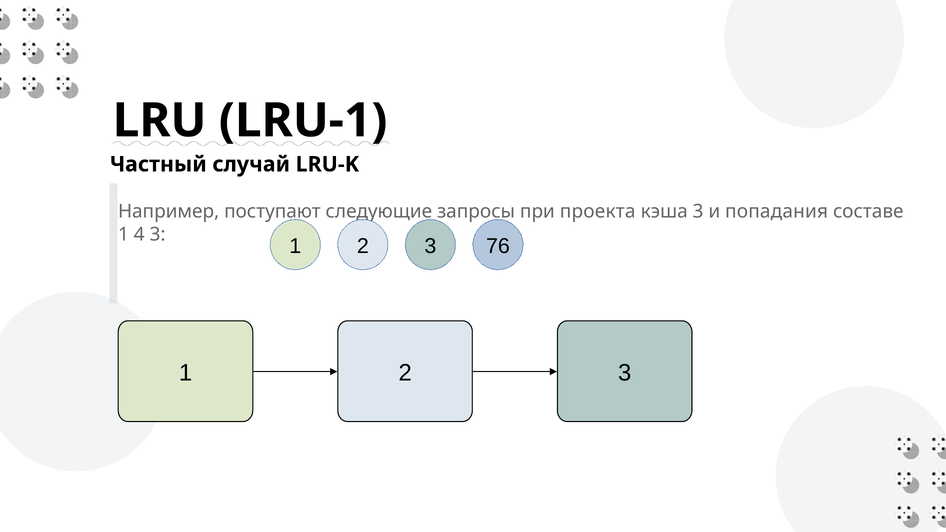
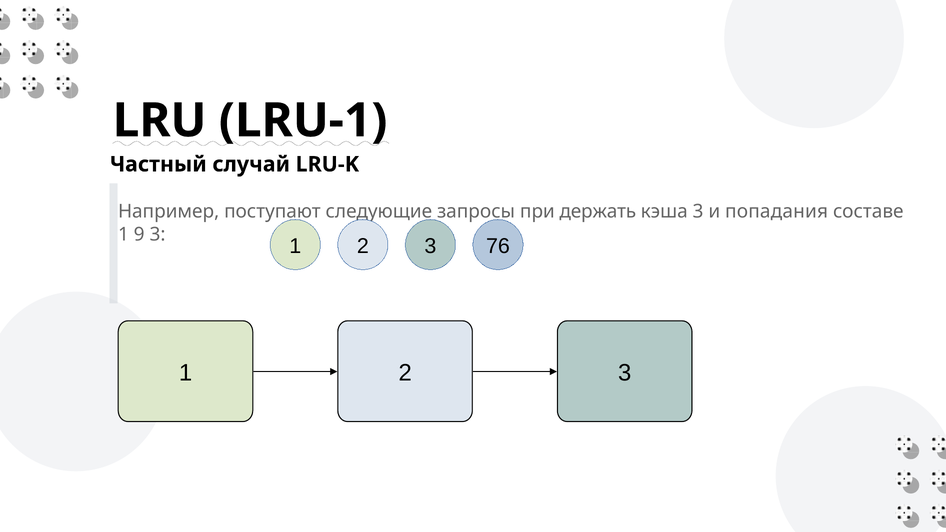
проекта: проекта -> держать (598, 212)
4: 4 -> 9 (139, 235)
